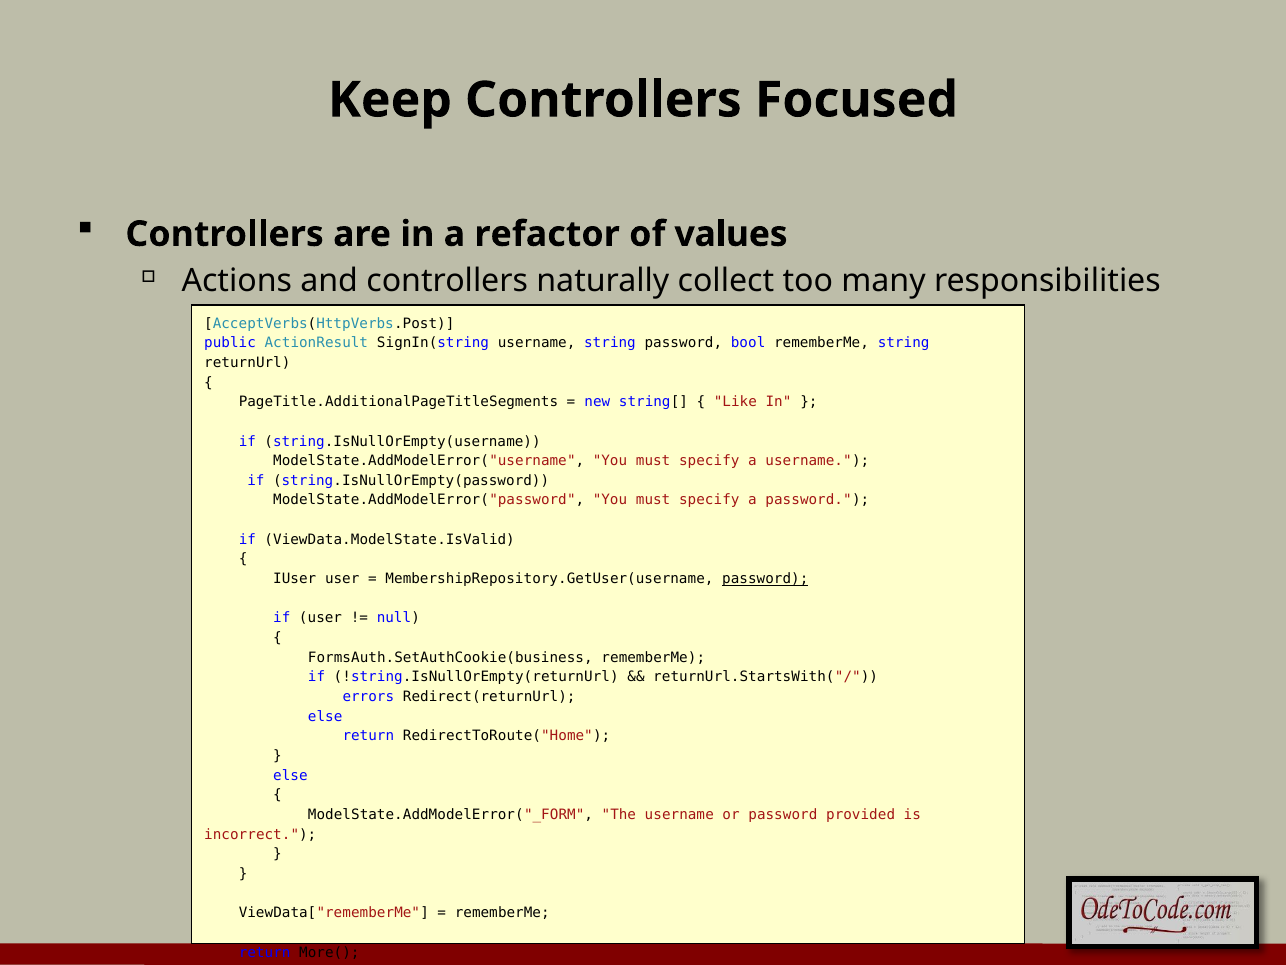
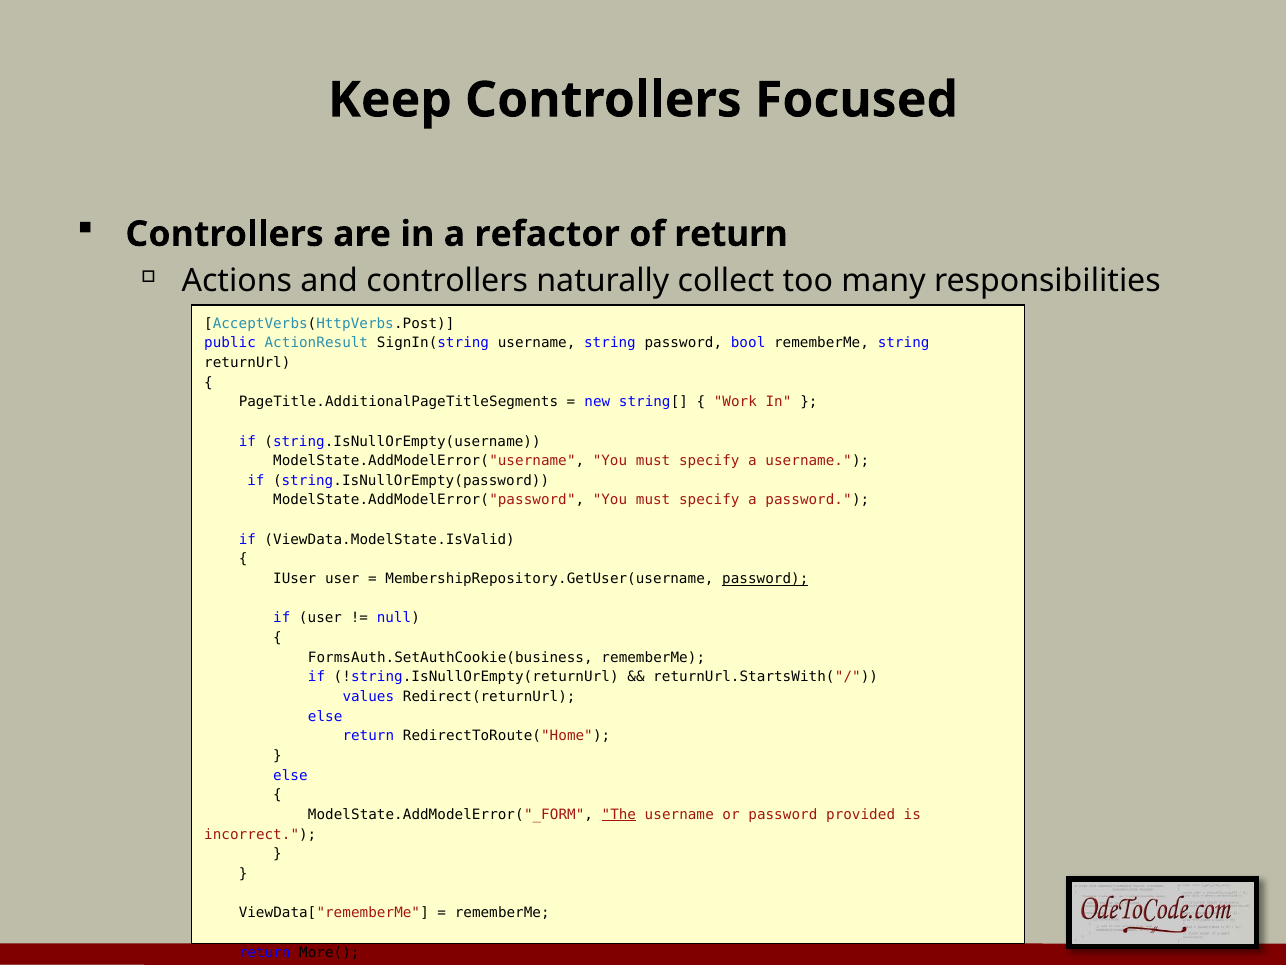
of values: values -> return (731, 234)
Like: Like -> Work (735, 402)
errors: errors -> values (368, 696)
The underline: none -> present (619, 814)
